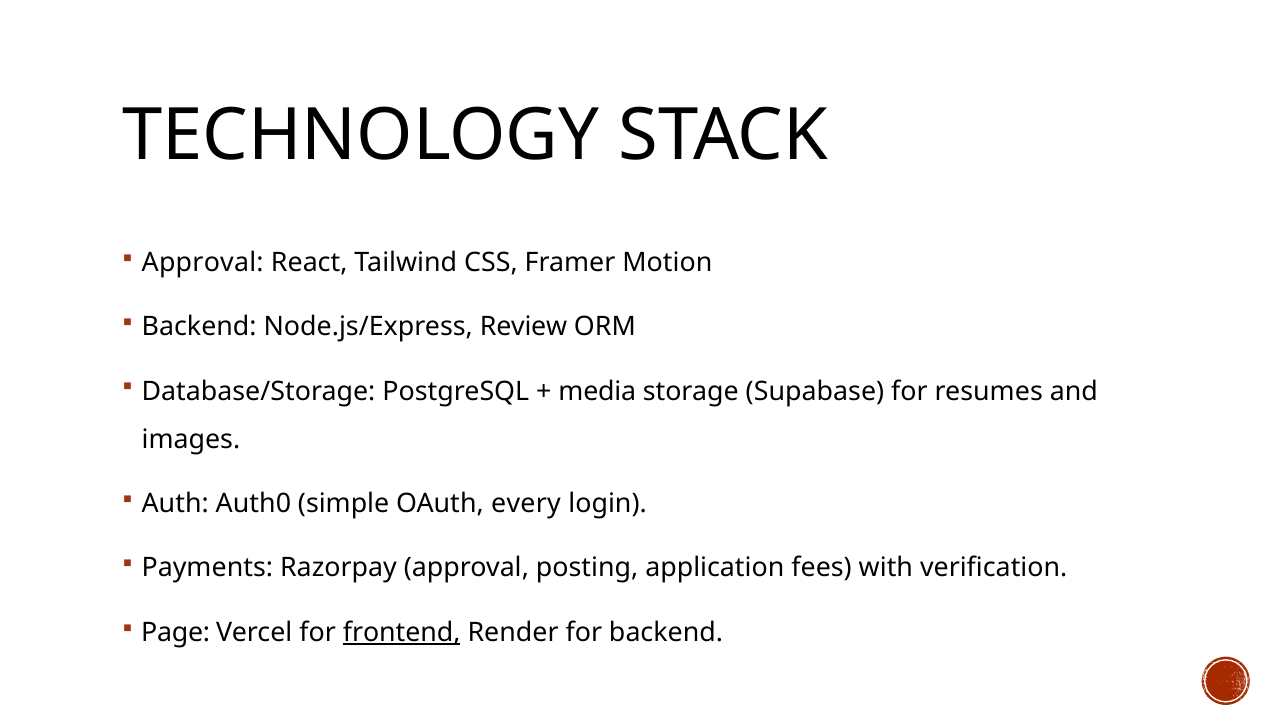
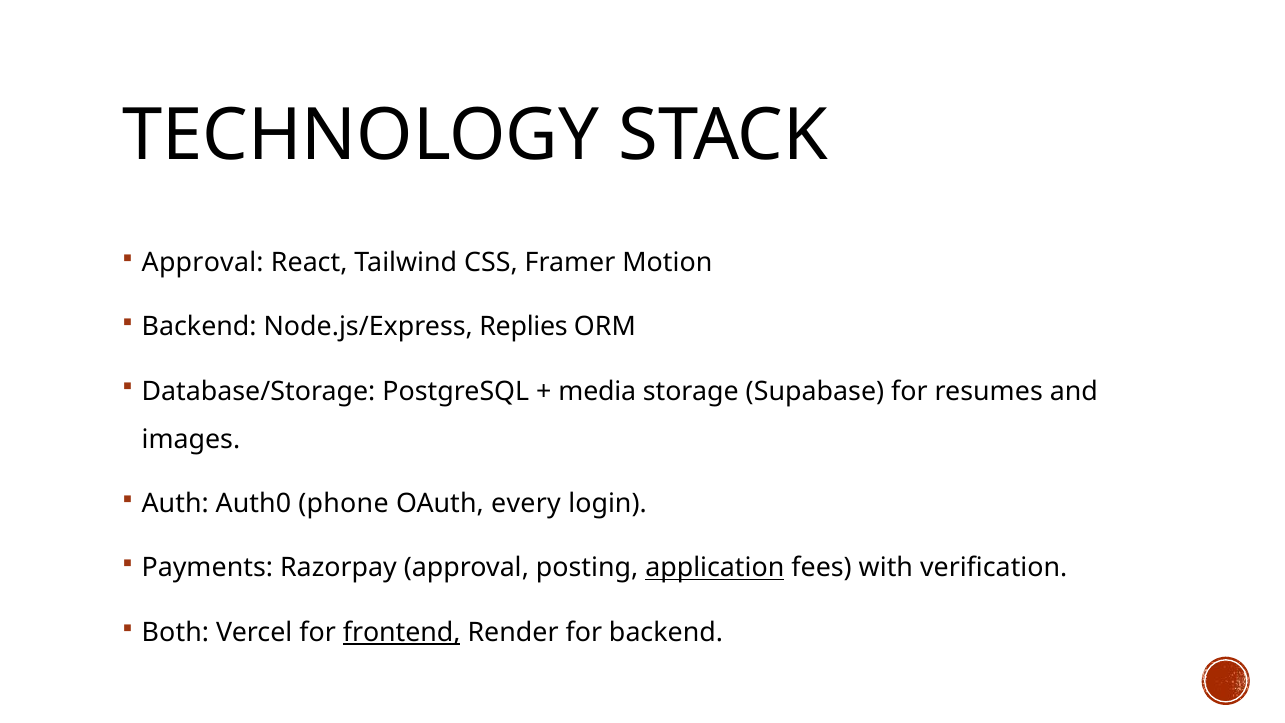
Review: Review -> Replies (524, 327)
simple: simple -> phone (343, 504)
application underline: none -> present (715, 568)
Page: Page -> Both (175, 632)
